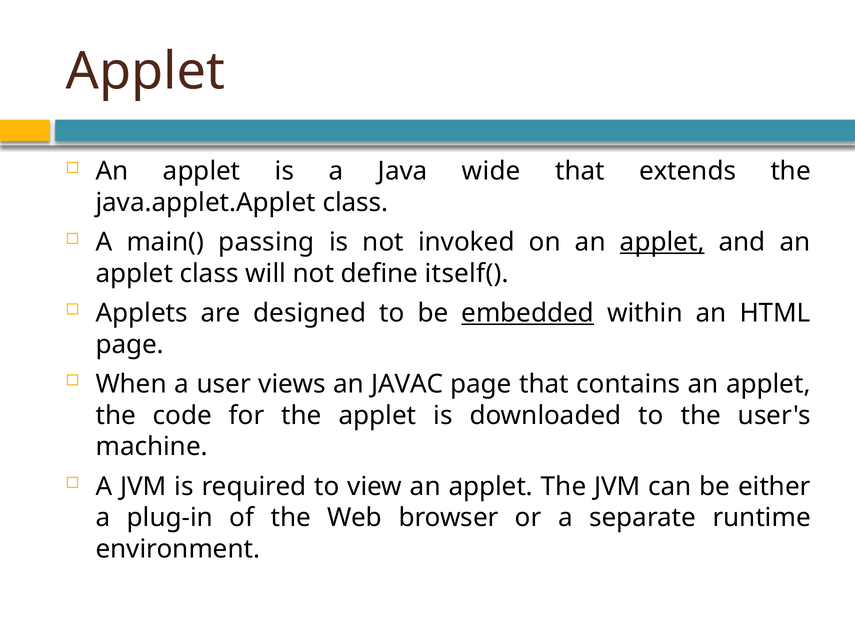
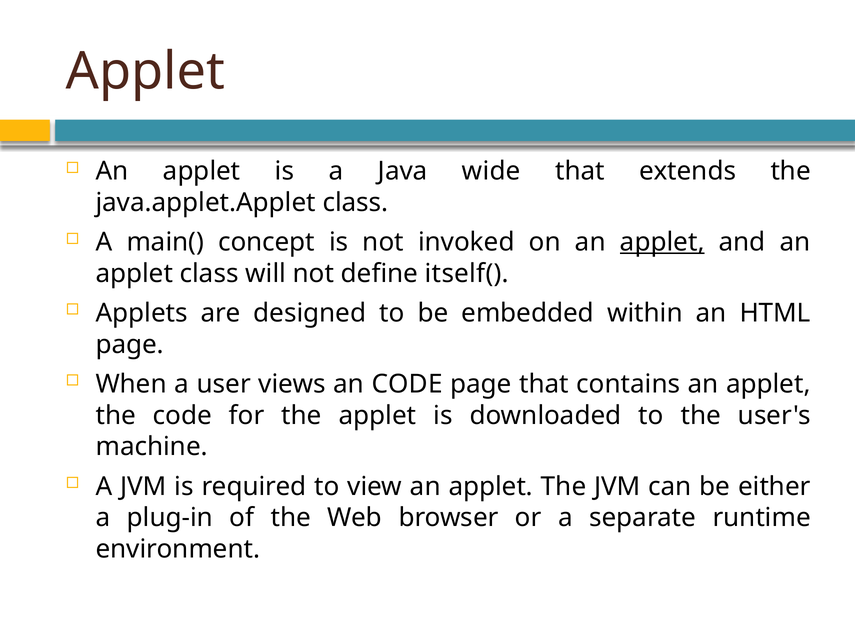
passing: passing -> concept (267, 242)
embedded underline: present -> none (528, 313)
an JAVAC: JAVAC -> CODE (407, 384)
